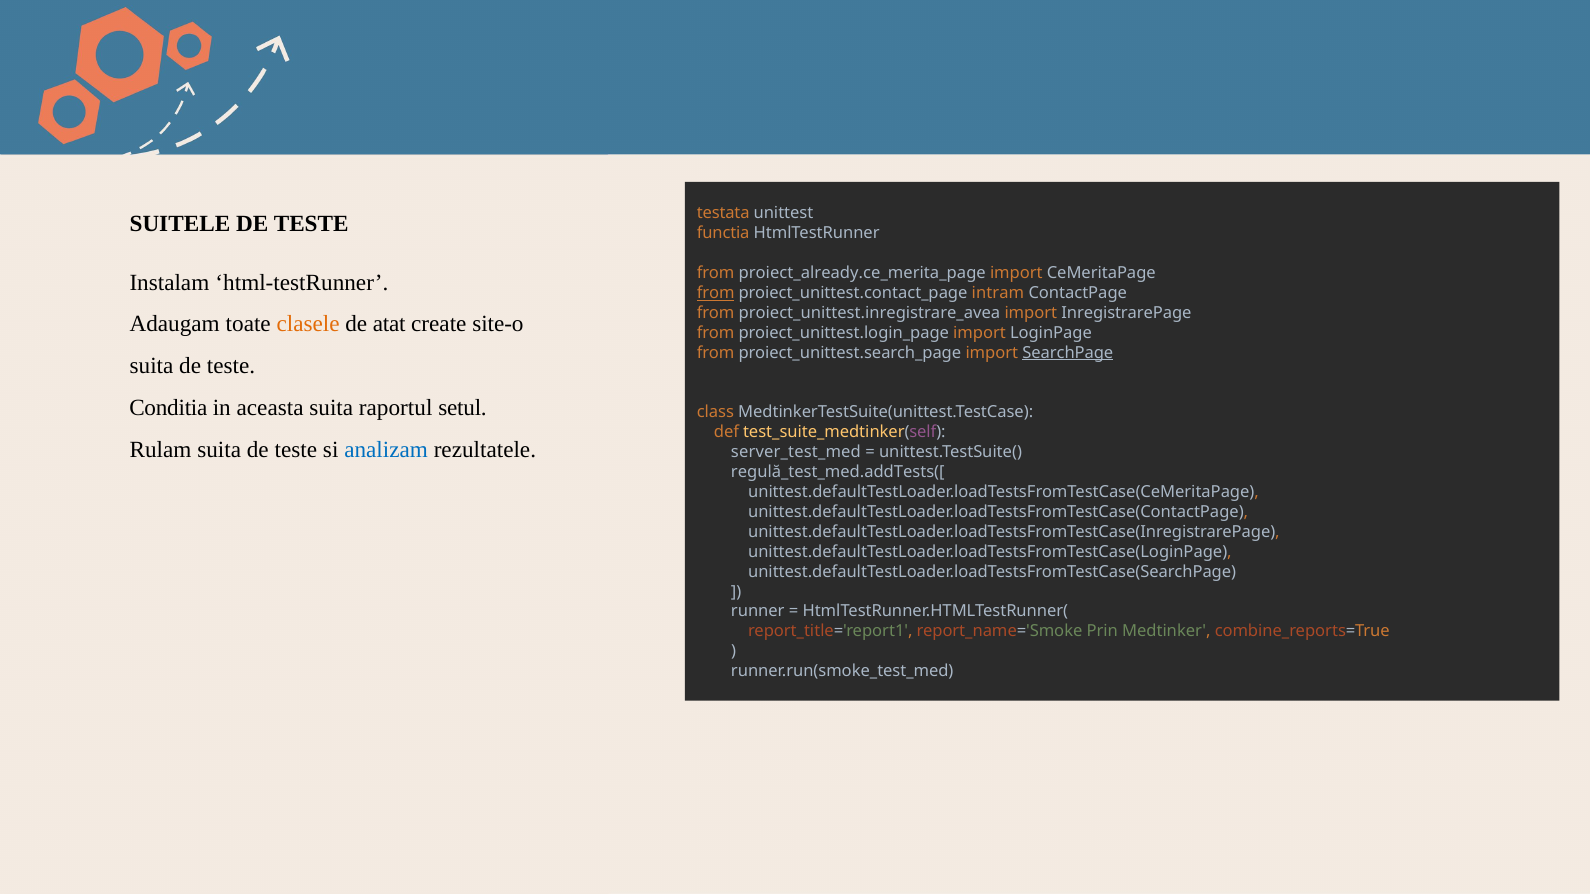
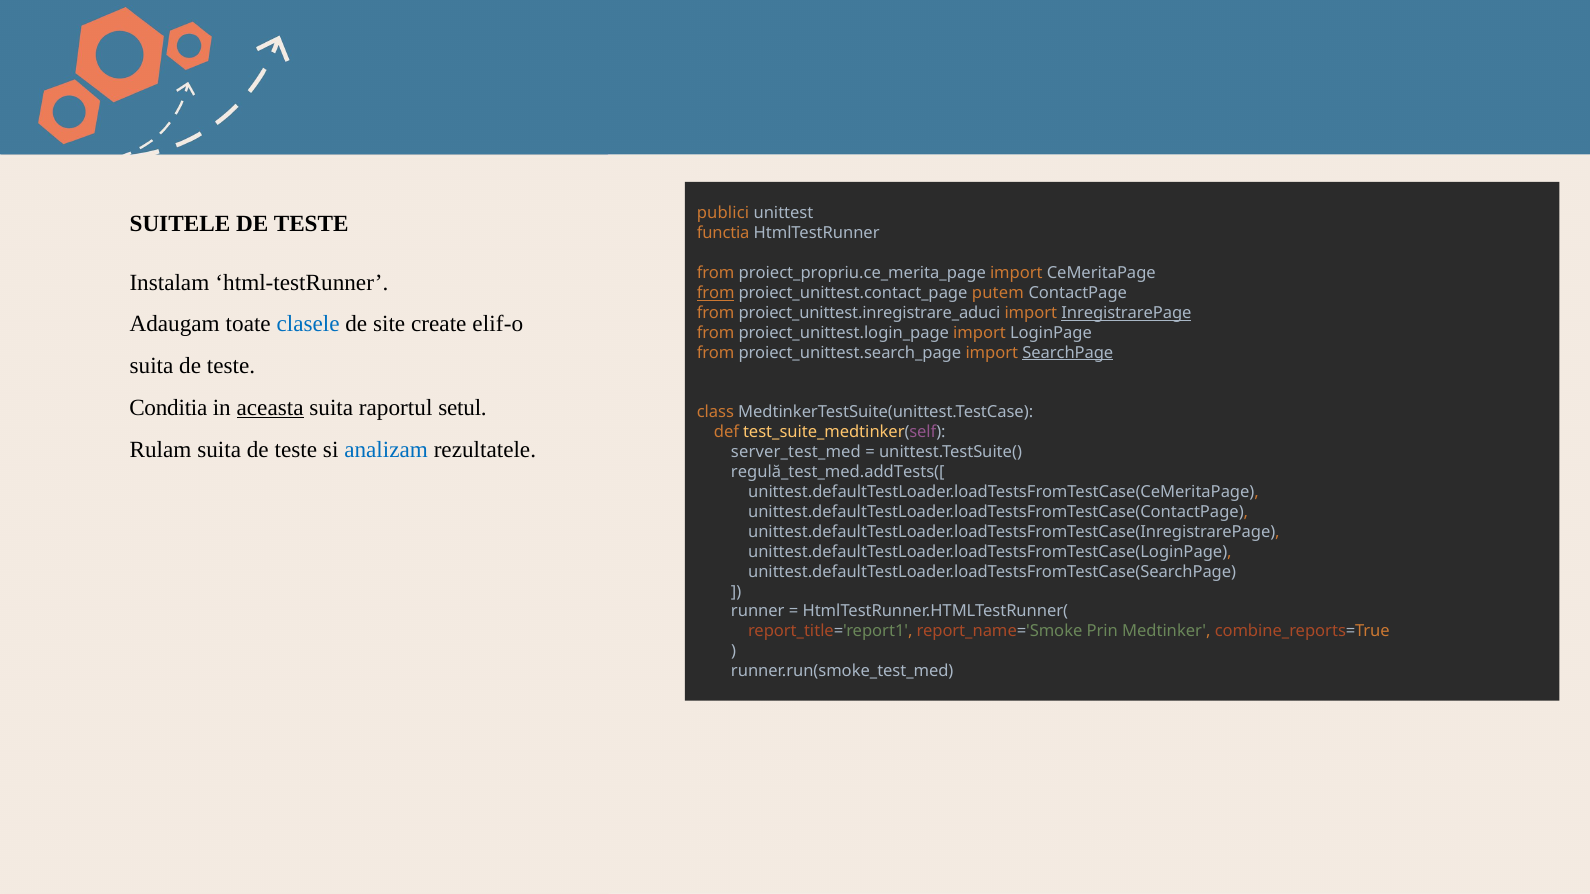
testata: testata -> publici (723, 214)
proiect_already.ce_merita_page: proiect_already.ce_merita_page -> proiect_propriu.ce_merita_page (862, 273)
intram: intram -> putem (998, 293)
proiect_unittest.inregistrare_avea: proiect_unittest.inregistrare_avea -> proiect_unittest.inregistrare_aduci (869, 313)
InregistrarePage underline: none -> present (1126, 313)
clasele colour: orange -> blue (308, 324)
atat: atat -> site (389, 324)
site-o: site-o -> elif-o (498, 324)
aceasta underline: none -> present (270, 408)
